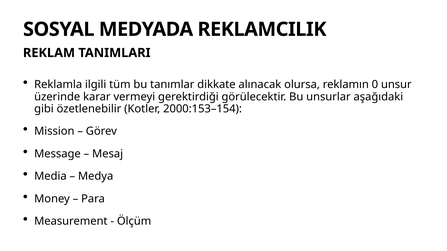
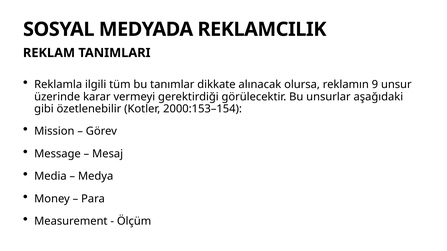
0: 0 -> 9 (375, 85)
